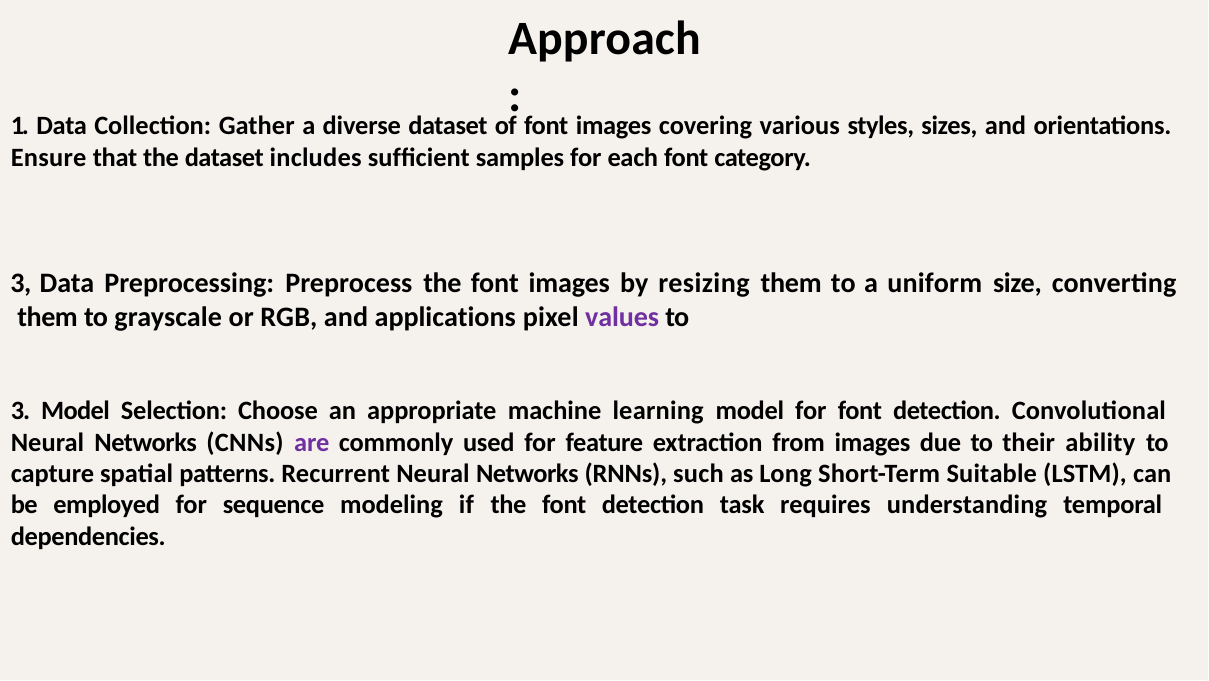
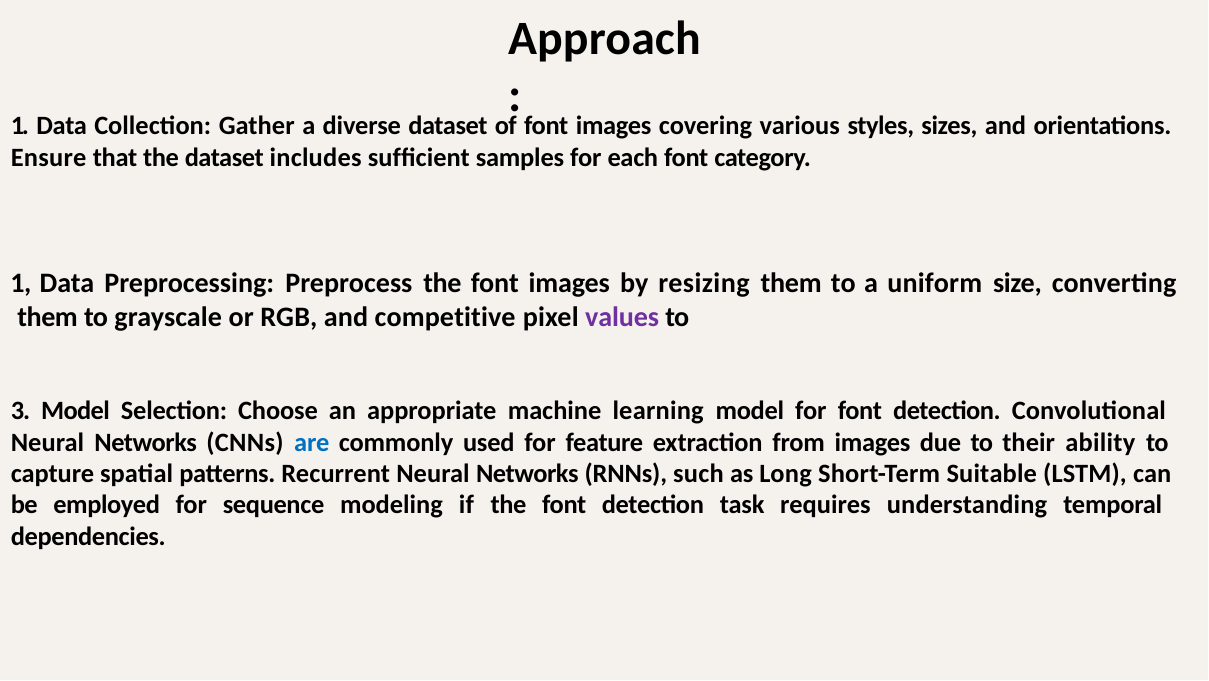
3: 3 -> 1 (21, 283)
applications: applications -> competitive (445, 317)
are colour: purple -> blue (312, 442)
